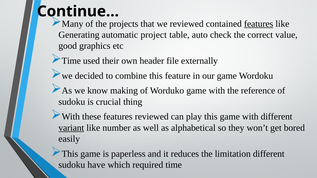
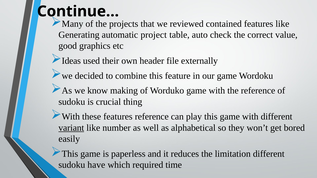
features underline: present -> none (259, 24)
Time: Time -> Ideas (71, 61)
features reviewed: reviewed -> reference (152, 117)
